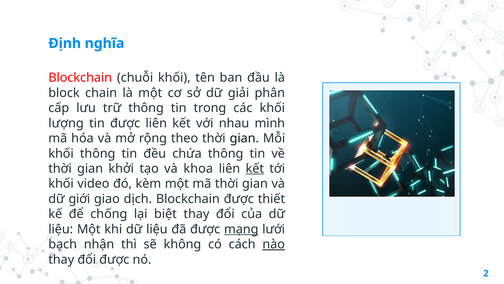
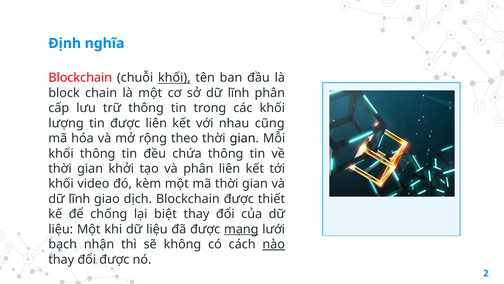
khối underline: none -> present (174, 78)
sở dữ giải: giải -> lĩnh (239, 93)
mình: mình -> cũng (270, 123)
và khoa: khoa -> phân (198, 168)
kết underline: present -> none (255, 168)
giới: giới -> lĩnh (79, 199)
